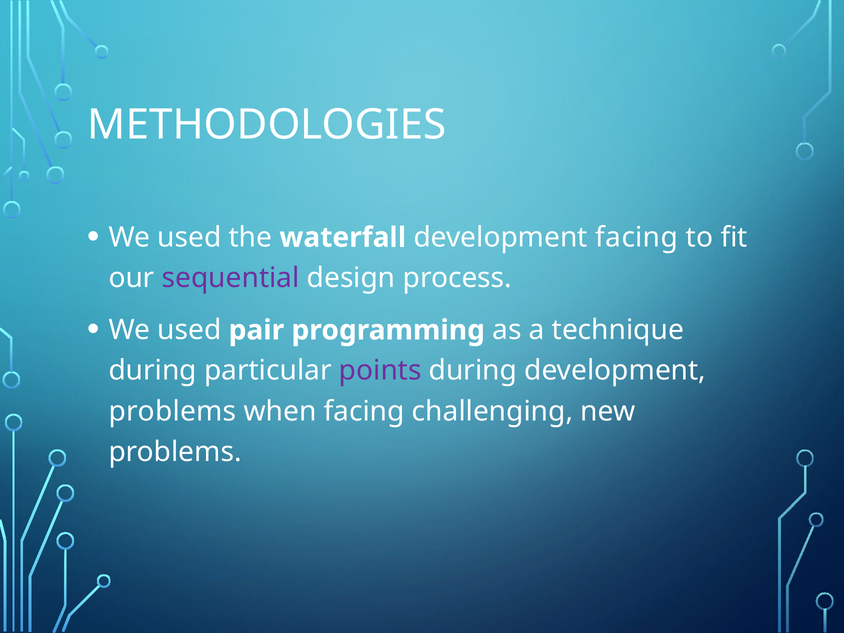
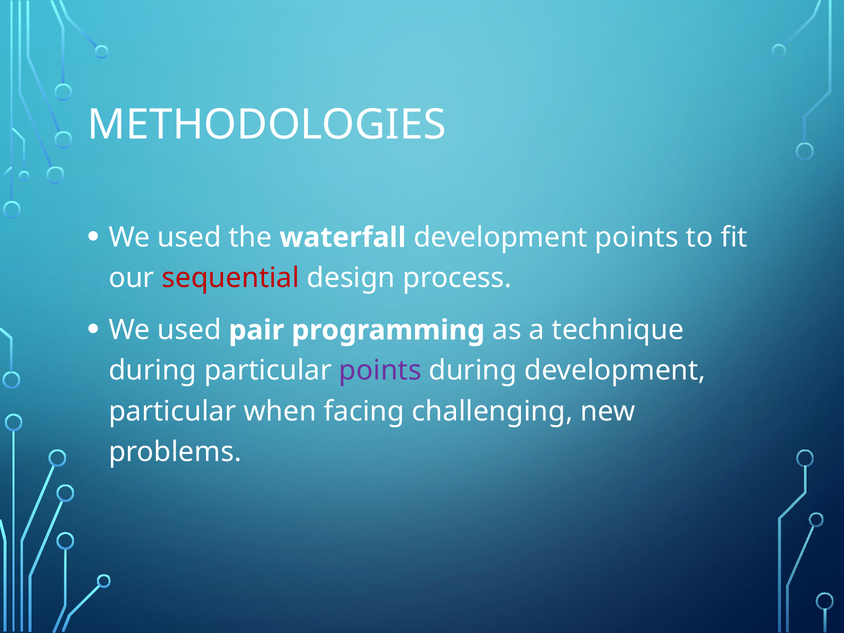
development facing: facing -> points (637, 237)
sequential colour: purple -> red (231, 278)
problems: problems -> particular (172, 411)
